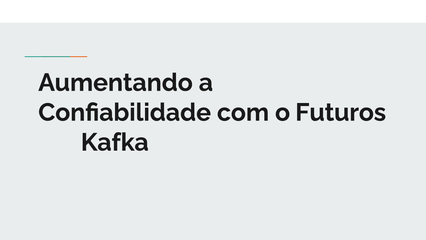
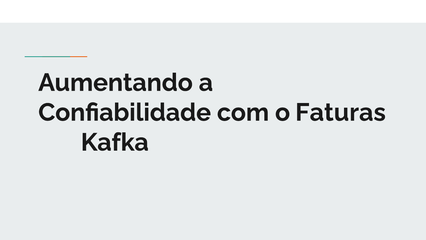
Futuros: Futuros -> Faturas (341, 112)
